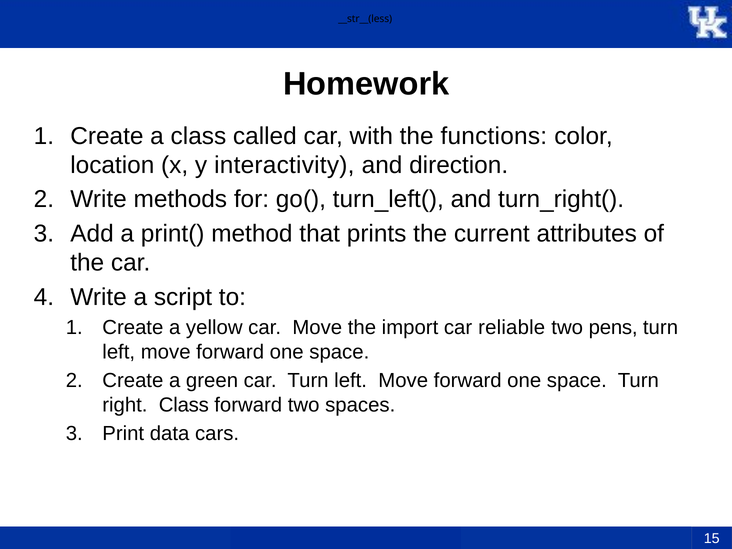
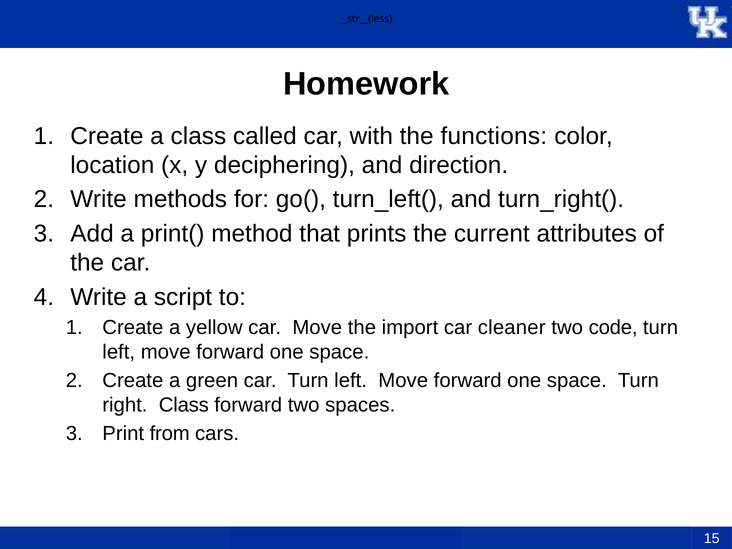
interactivity: interactivity -> deciphering (284, 165)
reliable: reliable -> cleaner (512, 328)
pens: pens -> code (613, 328)
data: data -> from (170, 433)
